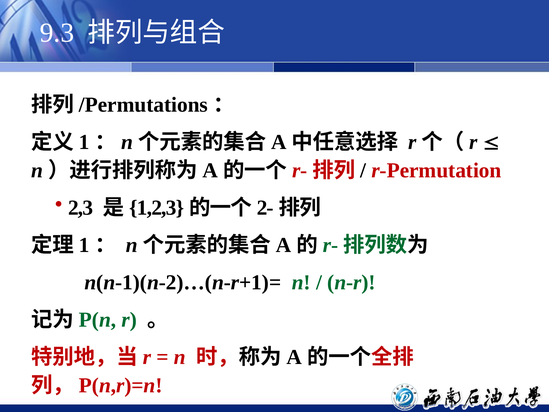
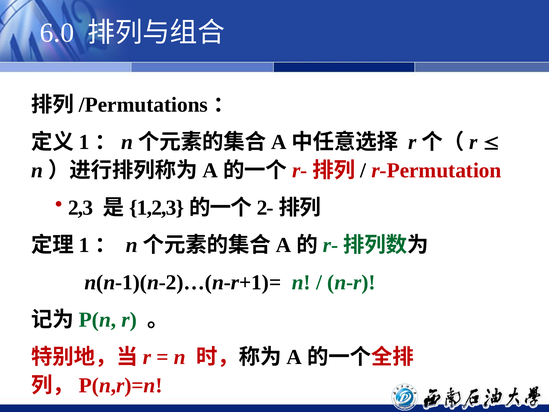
9.3: 9.3 -> 6.0 (57, 33)
